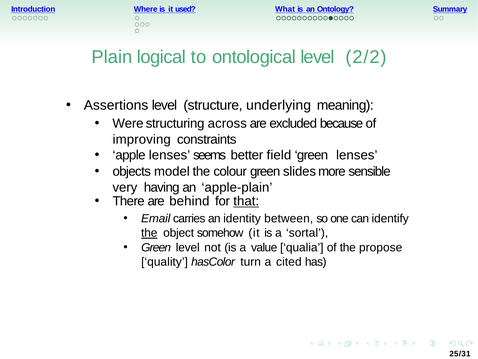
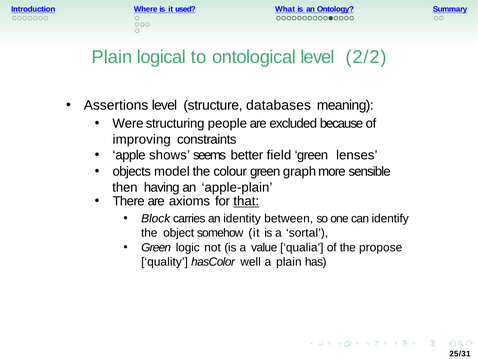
underlying: underlying -> databases (279, 105)
across: across -> people (227, 124)
apple lenses: lenses -> shows (169, 155)
slides: slides -> graph (299, 171)
very: very -> then (125, 187)
behind: behind -> axioms (190, 201)
Email: Email -> Block (156, 219)
the underline: present -> none (149, 233)
Green level: level -> logic (188, 247)
turn: turn -> well (251, 262)
a cited: cited -> plain (289, 262)
